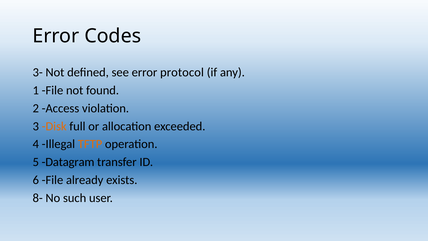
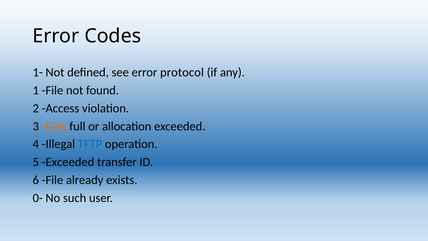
3-: 3- -> 1- (38, 72)
TFTP colour: orange -> blue (90, 144)
5 Datagram: Datagram -> Exceeded (68, 162)
8-: 8- -> 0- (38, 198)
